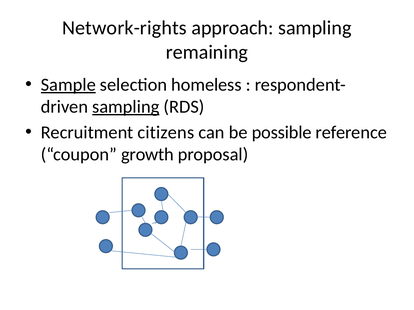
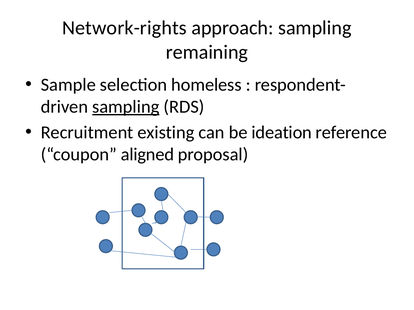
Sample underline: present -> none (68, 85)
citizens: citizens -> existing (166, 133)
possible: possible -> ideation (282, 133)
growth: growth -> aligned (147, 155)
